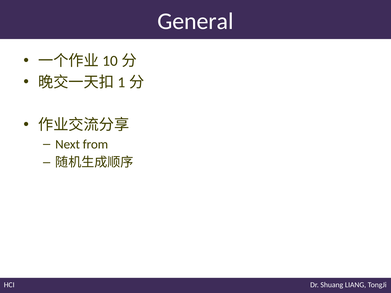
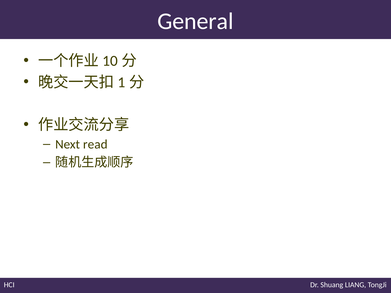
from: from -> read (95, 144)
